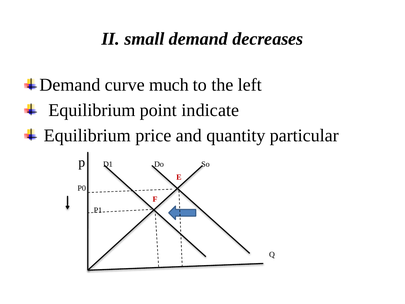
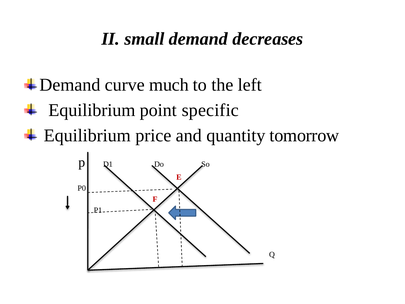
indicate: indicate -> specific (210, 110)
particular: particular -> tomorrow (304, 135)
